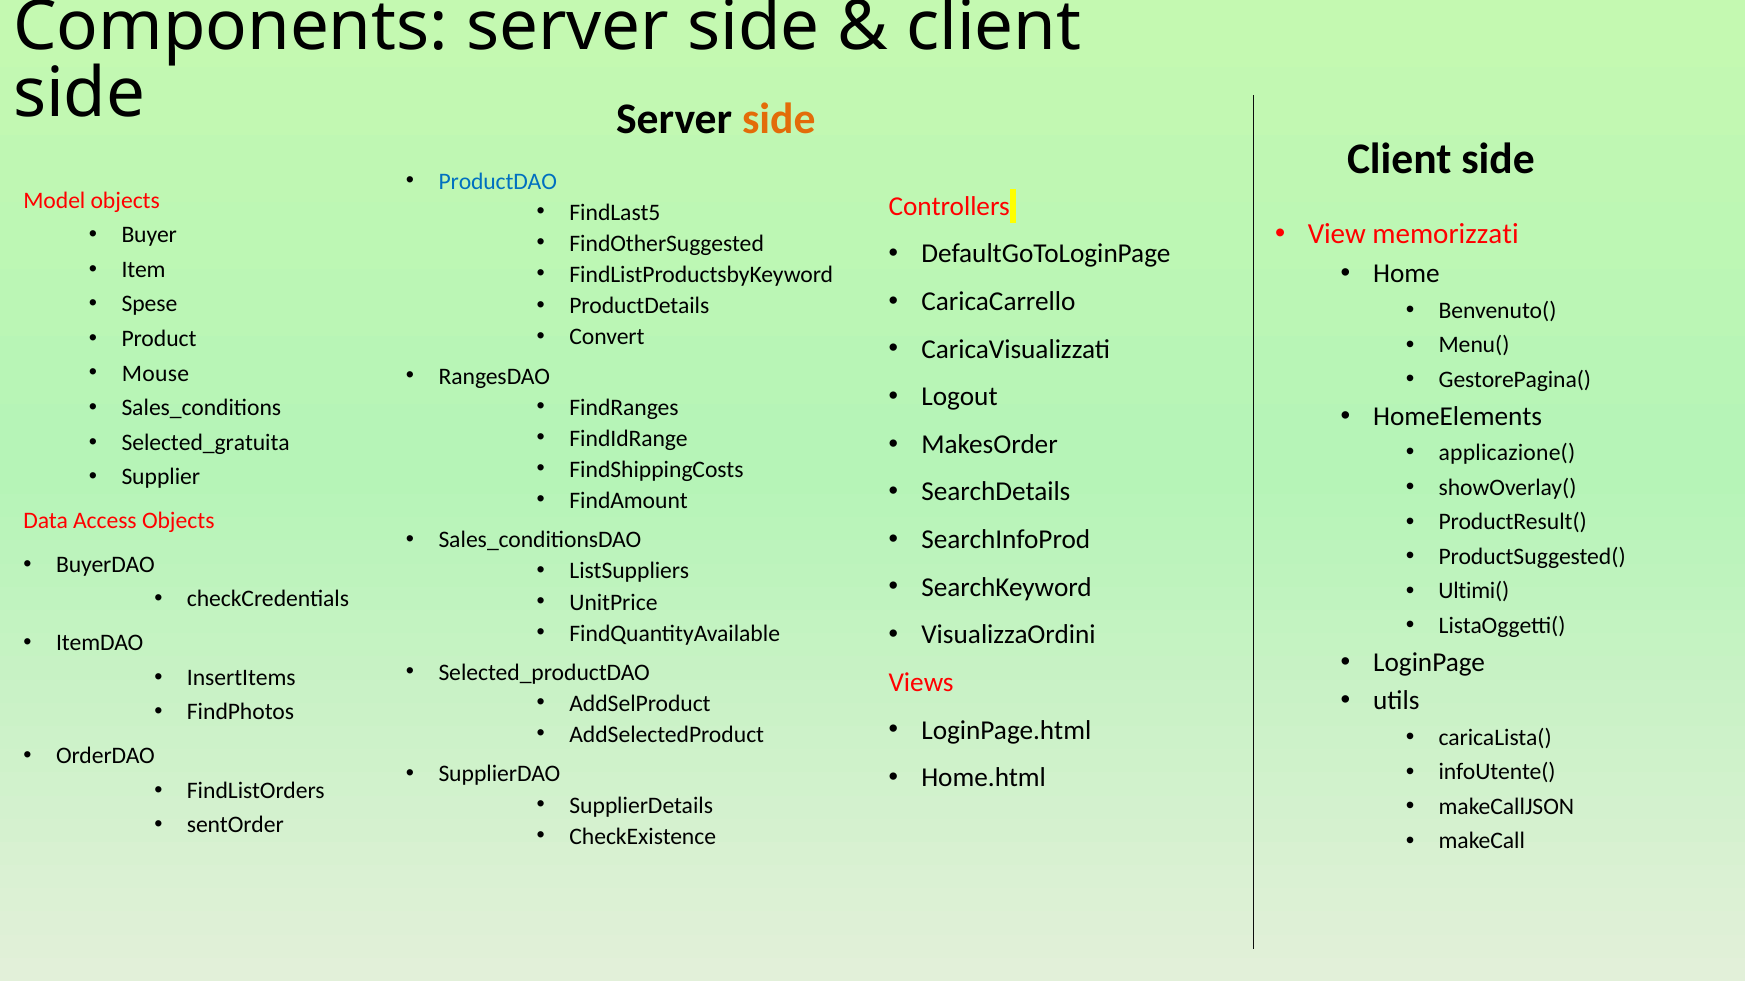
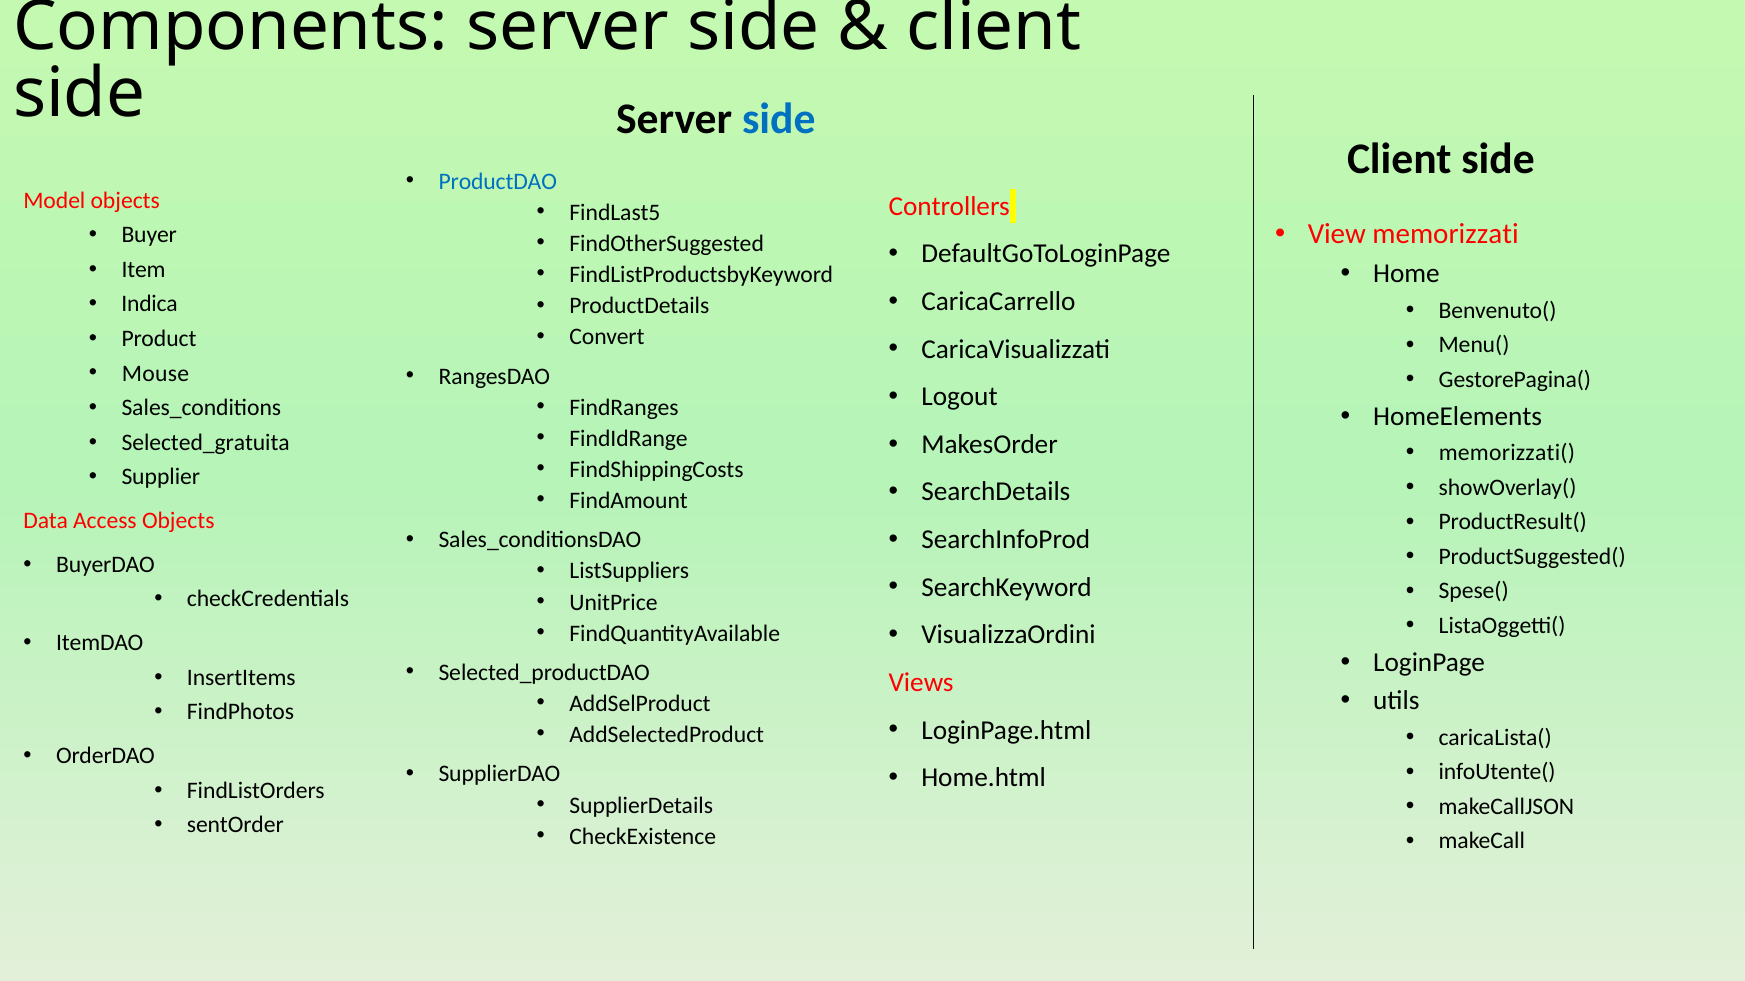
side colour: orange -> blue (779, 119)
Spese: Spese -> Indica (150, 304)
applicazione(: applicazione( -> memorizzati( (1507, 453)
Ultimi(: Ultimi( -> Spese( (1474, 591)
